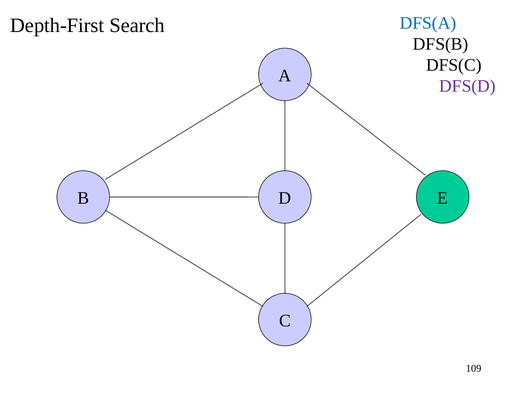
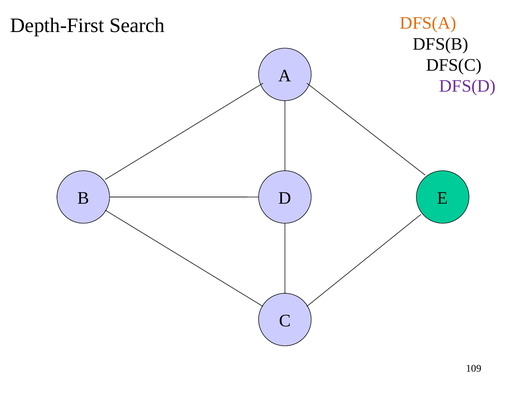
DFS(A colour: blue -> orange (428, 23)
